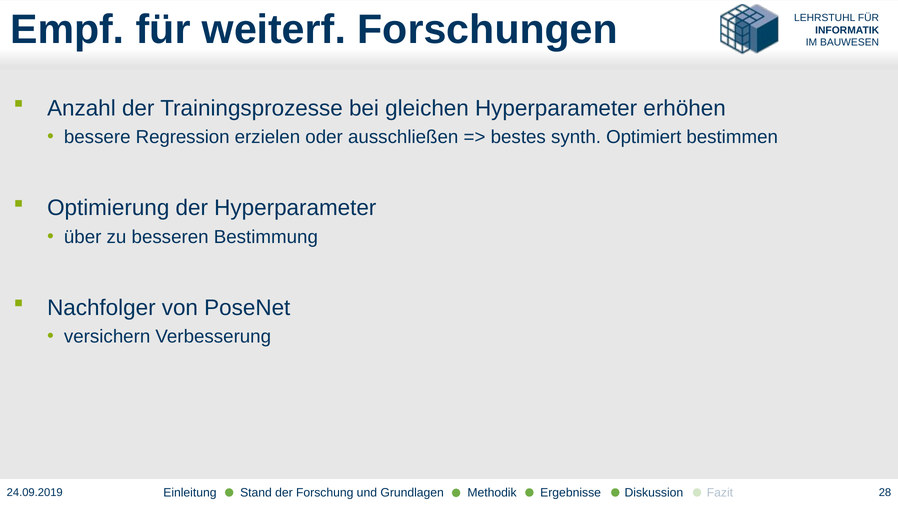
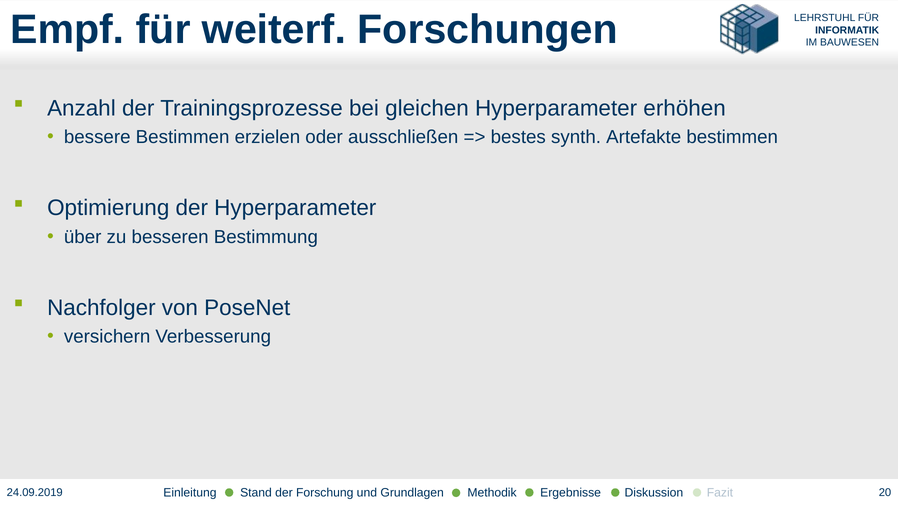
bessere Regression: Regression -> Bestimmen (183, 137)
Optimiert: Optimiert -> Artefakte (644, 137)
28: 28 -> 20 (885, 493)
